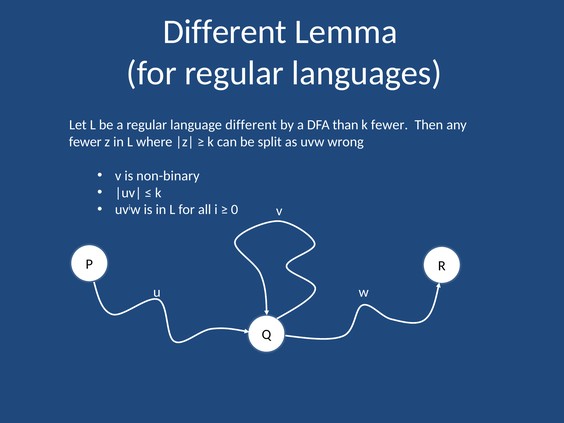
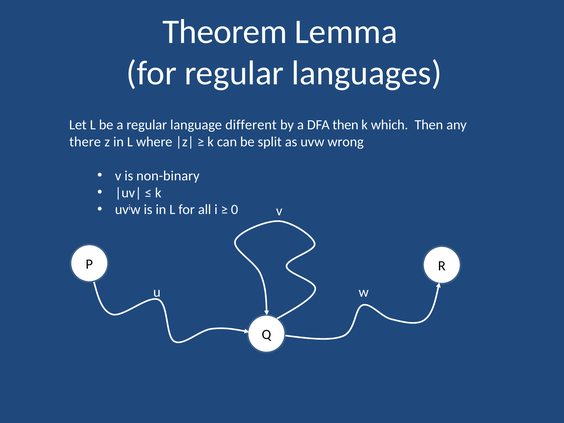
Different: Different -> Theorem (225, 32)
DFA than: than -> then (345, 125)
k fewer: fewer -> which (390, 125)
fewer: fewer -> there (85, 142)
